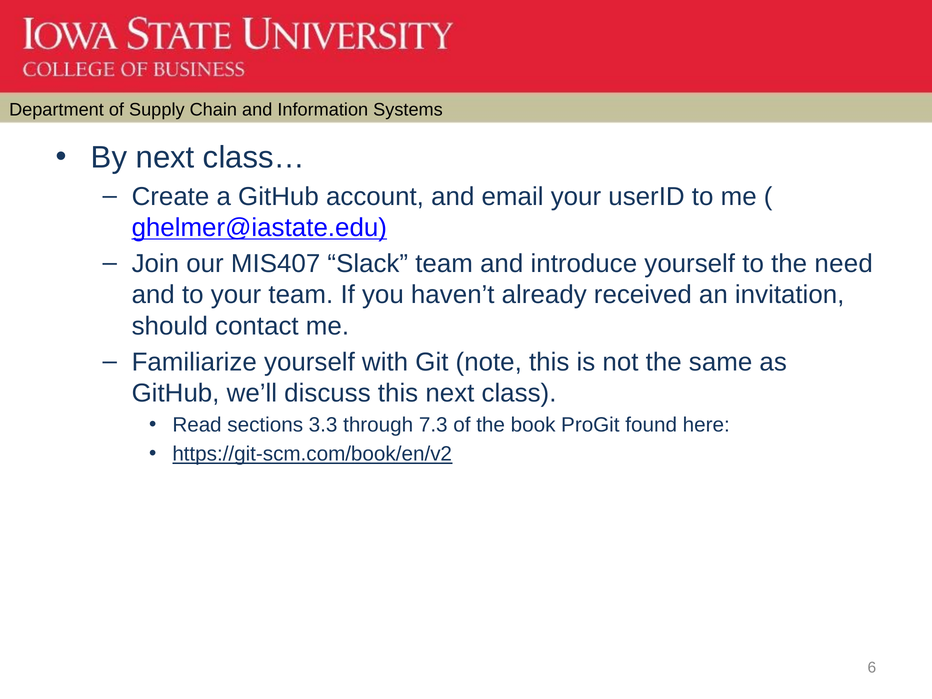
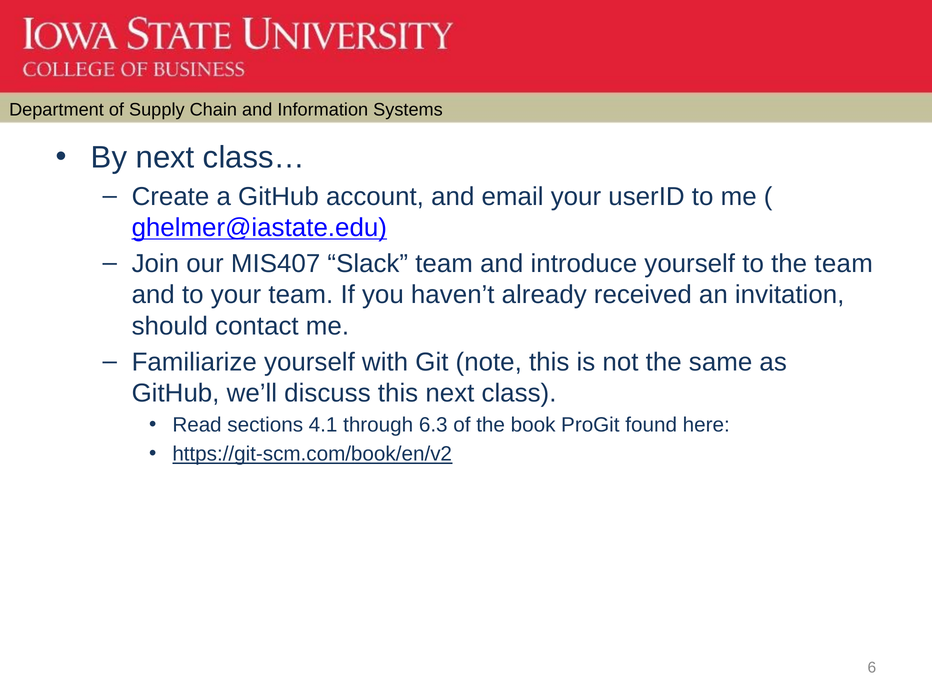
the need: need -> team (844, 264)
3.3: 3.3 -> 4.1 (323, 425)
7.3: 7.3 -> 6.3 (433, 425)
